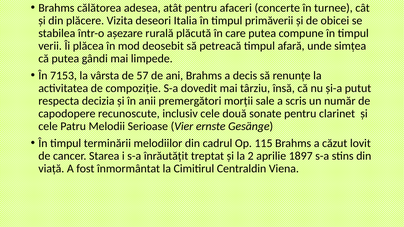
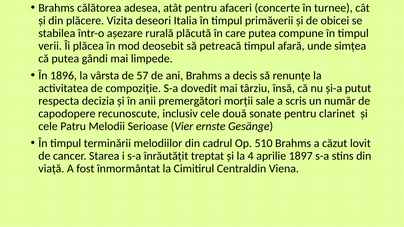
7153: 7153 -> 1896 (64, 76)
115: 115 -> 510 (264, 143)
2: 2 -> 4 (251, 156)
